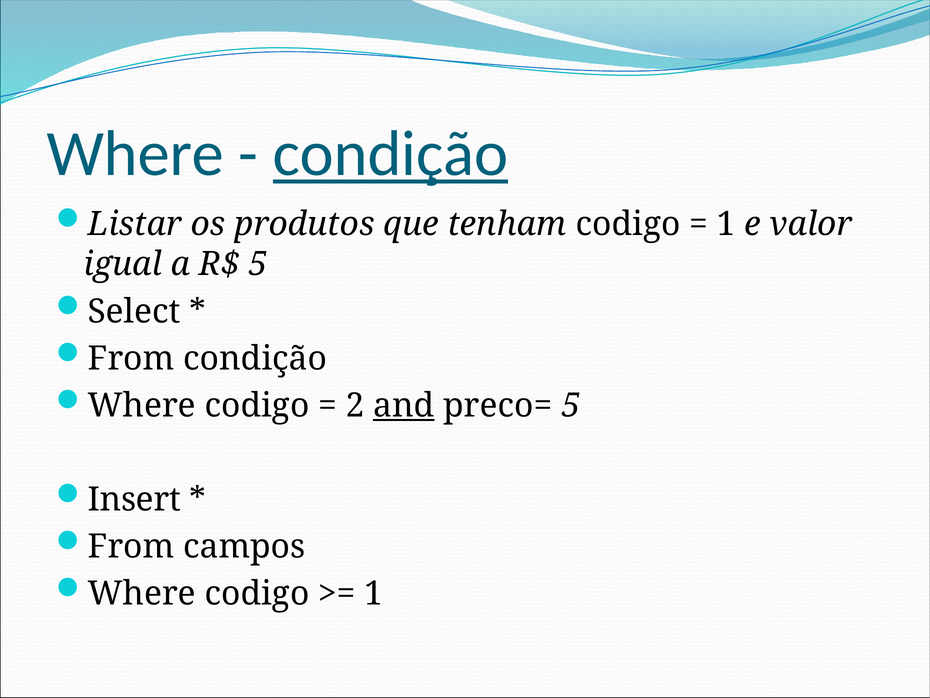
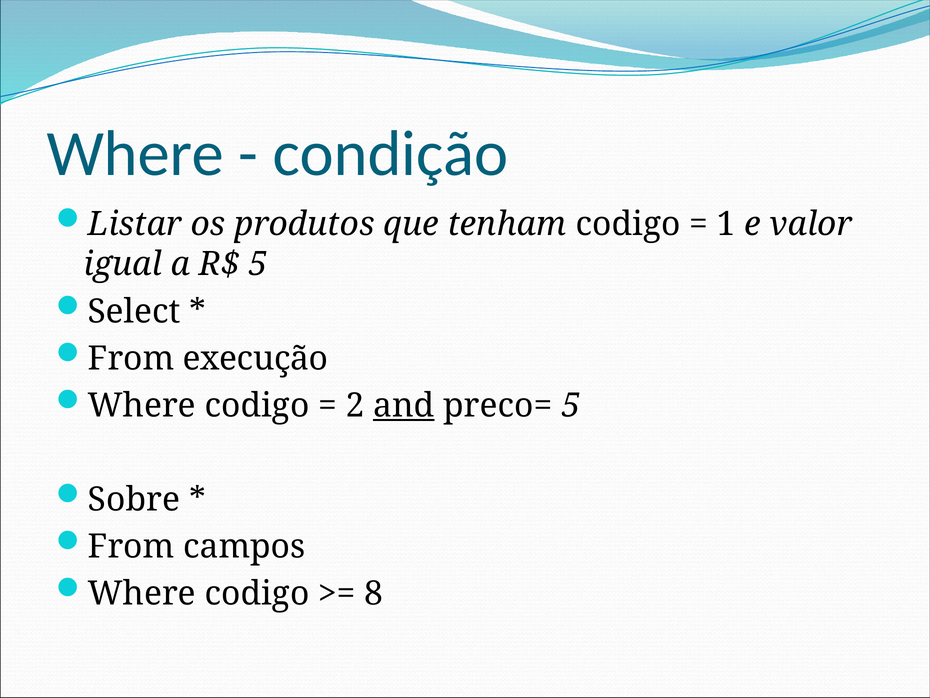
condição underline: present -> none (390, 154)
From condição: condição -> execução (255, 358)
Insert: Insert -> Sobre (134, 499)
1: 1 -> 8 (374, 593)
